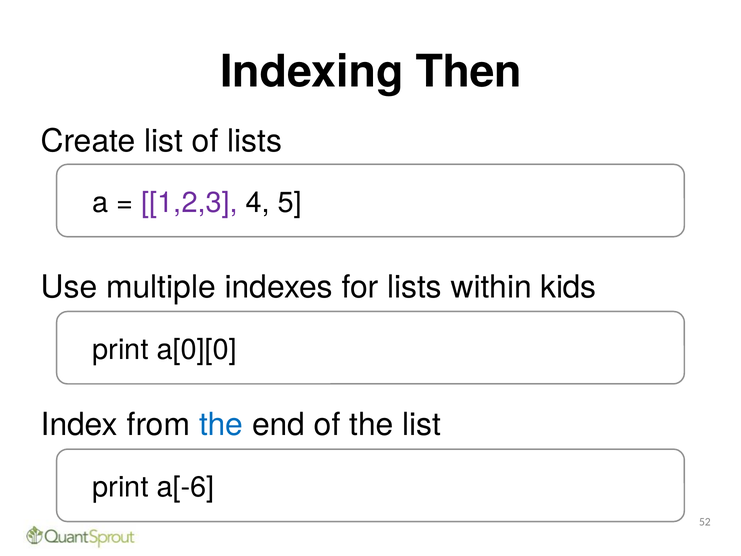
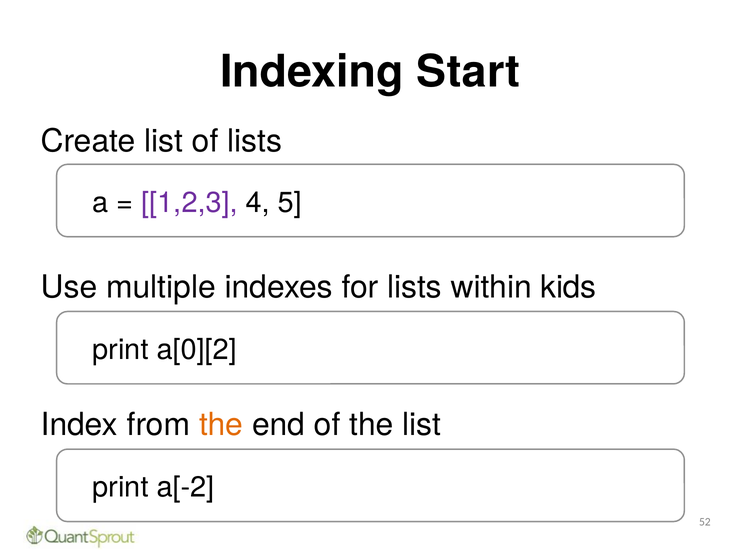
Then: Then -> Start (468, 72)
a[0][0: a[0][0 -> a[0][2 (197, 350)
the colour: blue -> orange (221, 425)
a[-6: a[-6 -> a[-2 (186, 487)
